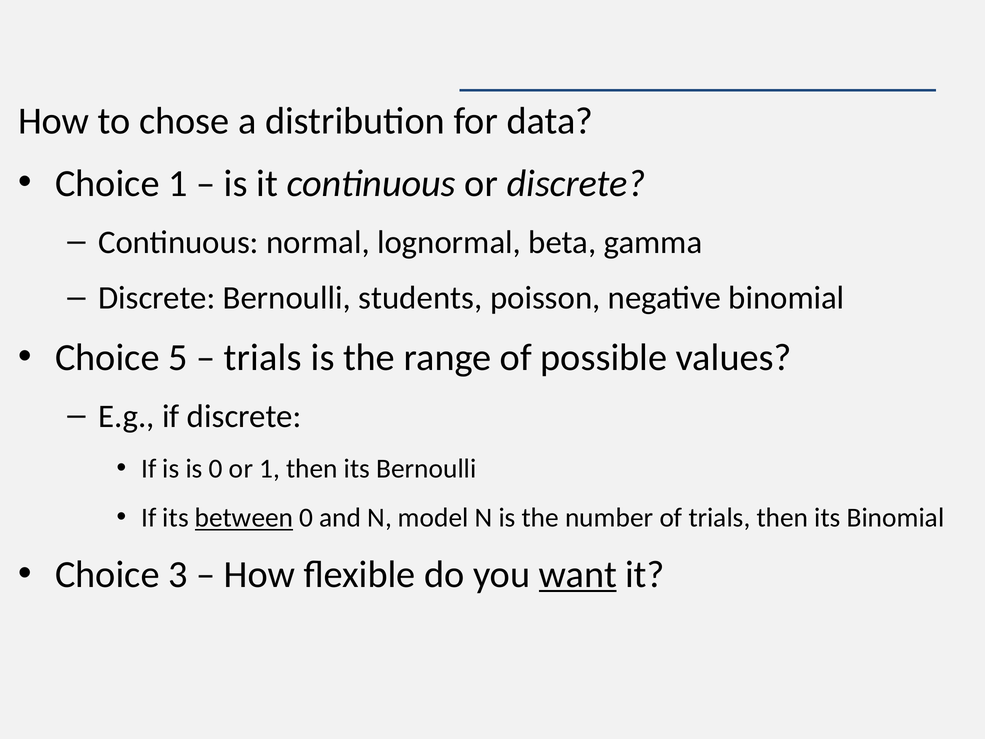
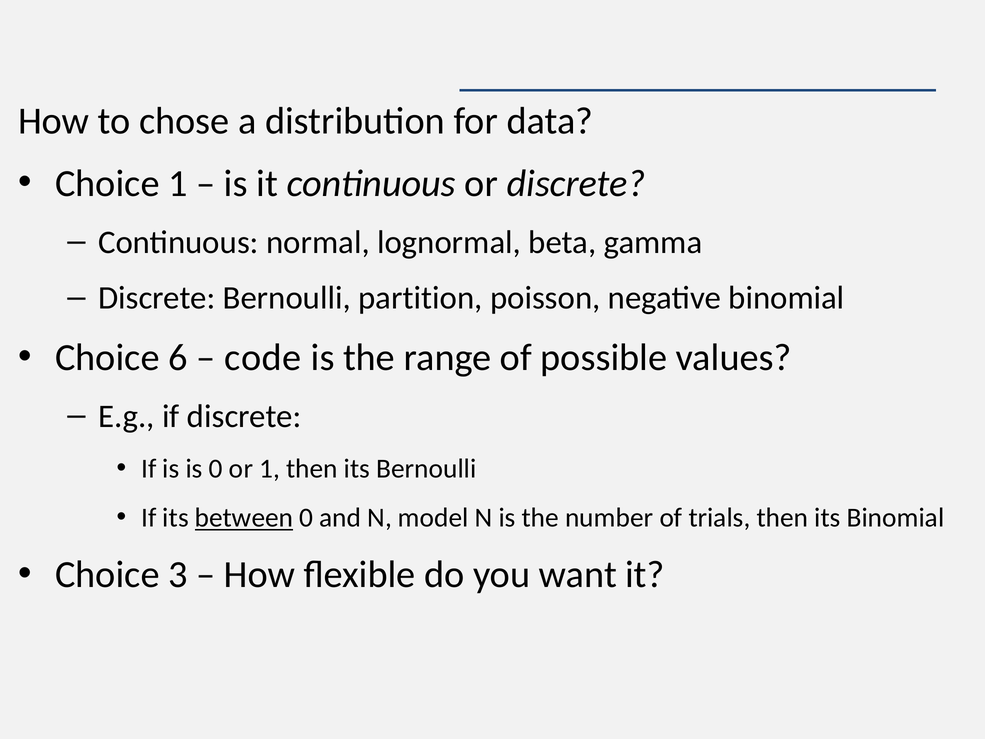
students: students -> partition (420, 298)
5: 5 -> 6 (178, 357)
trials: trials -> code (263, 357)
want underline: present -> none (578, 574)
